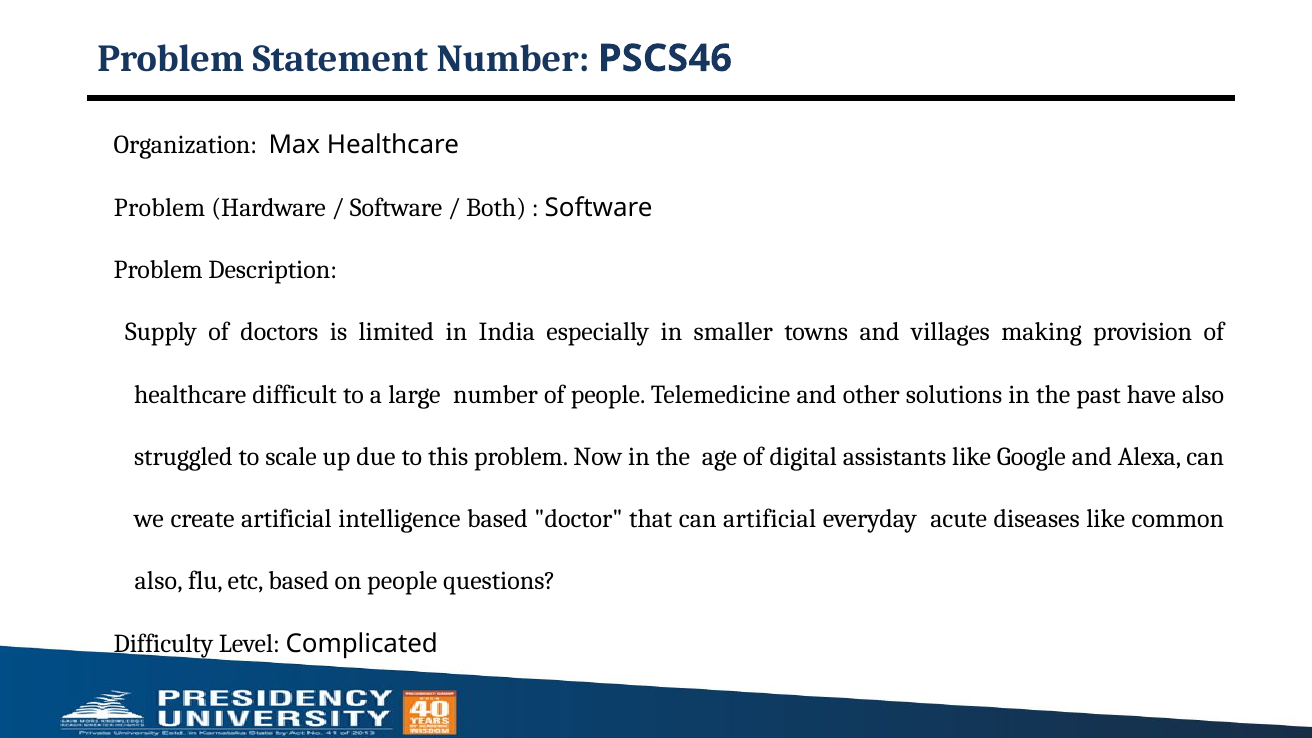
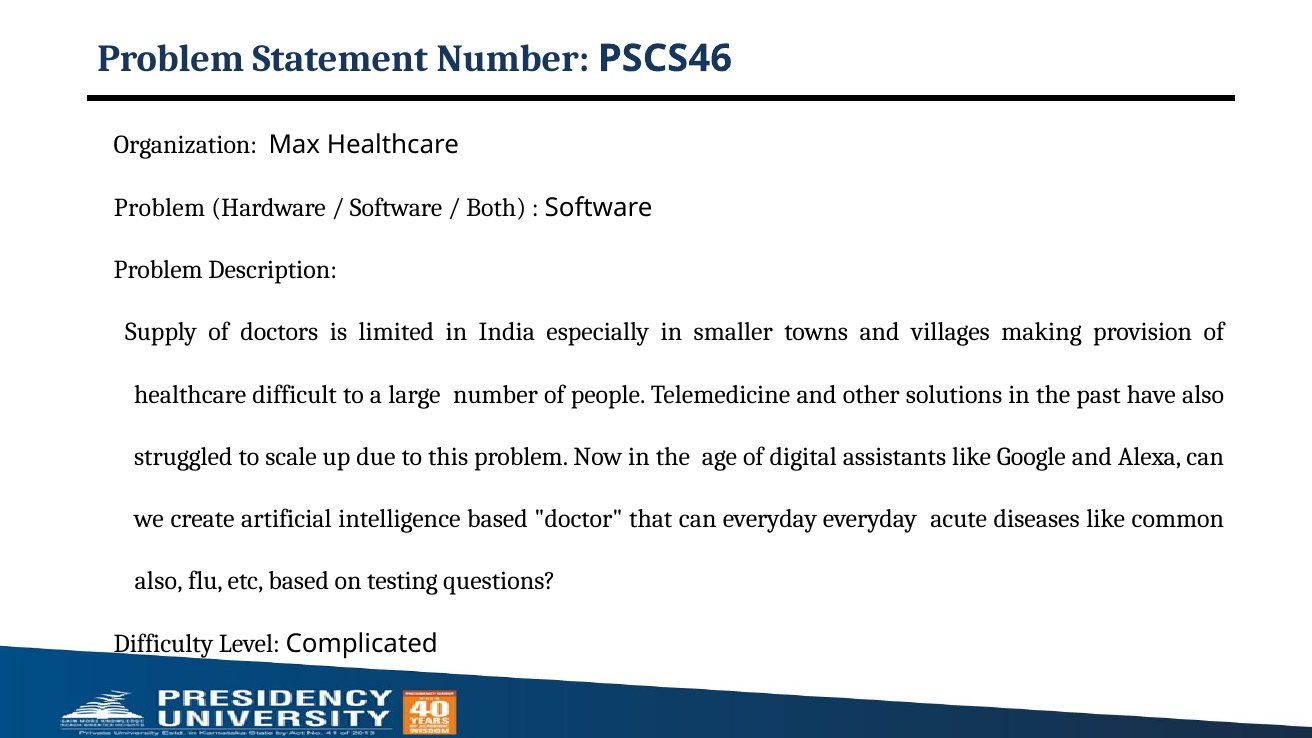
can artificial: artificial -> everyday (770, 519)
on people: people -> testing (403, 581)
